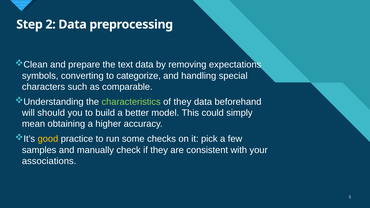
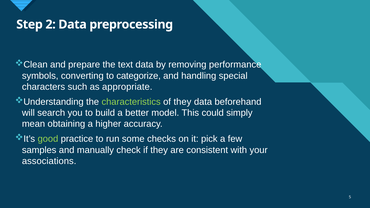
expectations: expectations -> performance (235, 65)
comparable: comparable -> appropriate (127, 87)
should: should -> search (51, 113)
good colour: yellow -> light green (48, 139)
